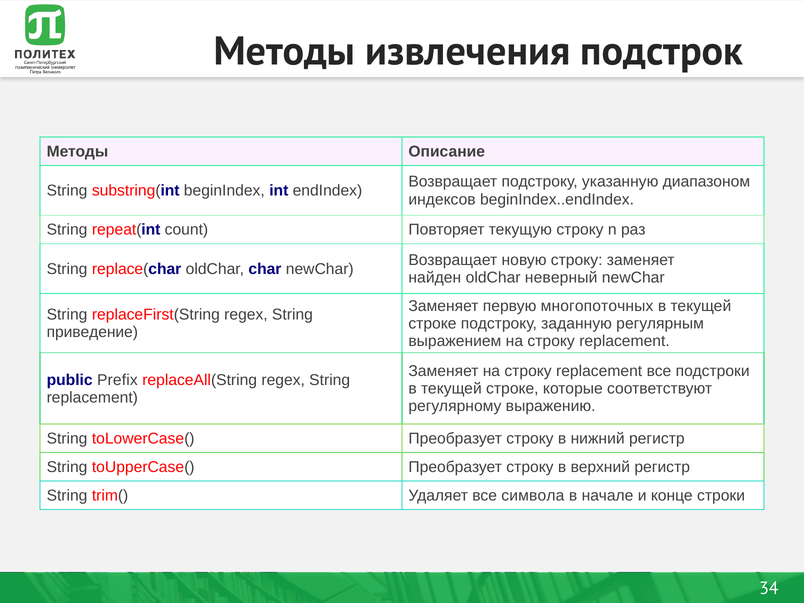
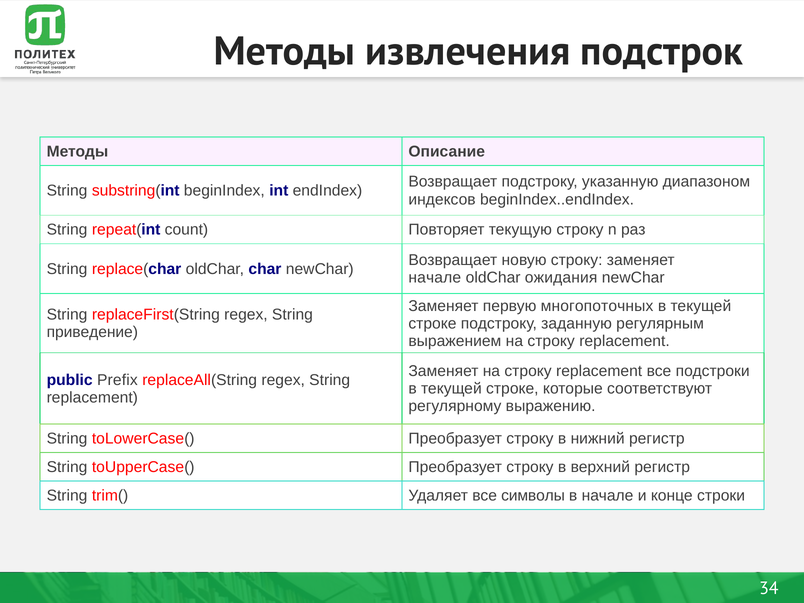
найден: найден -> начале (435, 278)
неверный: неверный -> ожидания (561, 278)
символа: символа -> символы (533, 495)
